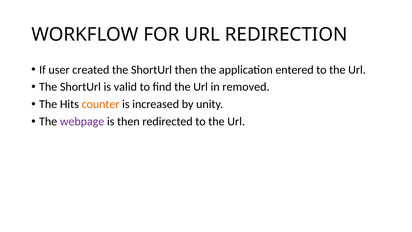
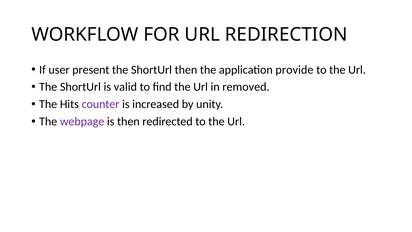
created: created -> present (91, 70)
entered: entered -> provide (294, 70)
counter colour: orange -> purple (101, 104)
